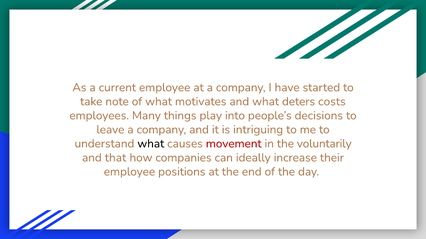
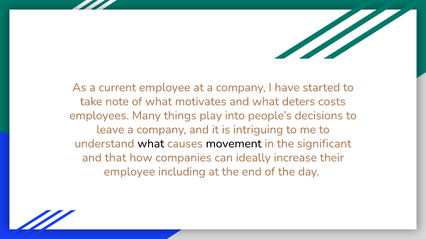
movement colour: red -> black (234, 144)
voluntarily: voluntarily -> significant (324, 144)
positions: positions -> including (182, 172)
